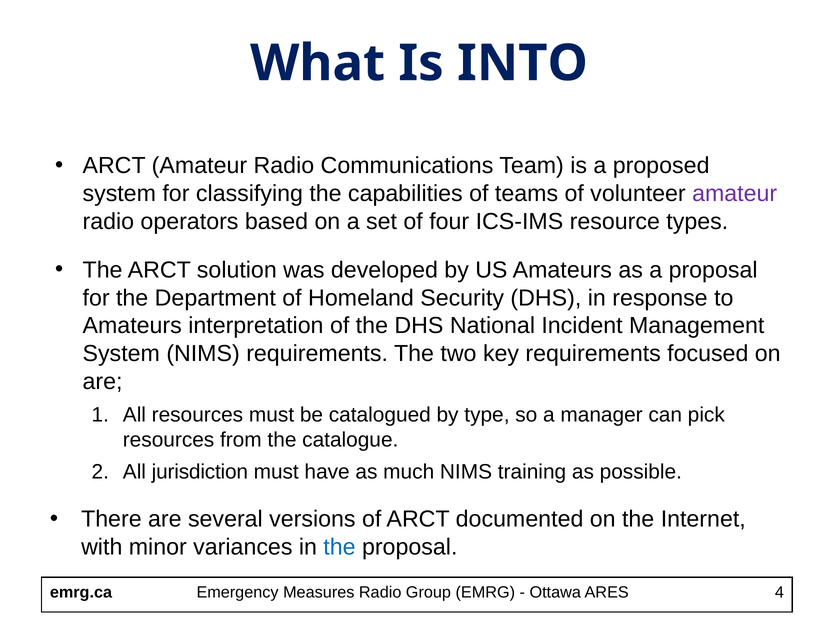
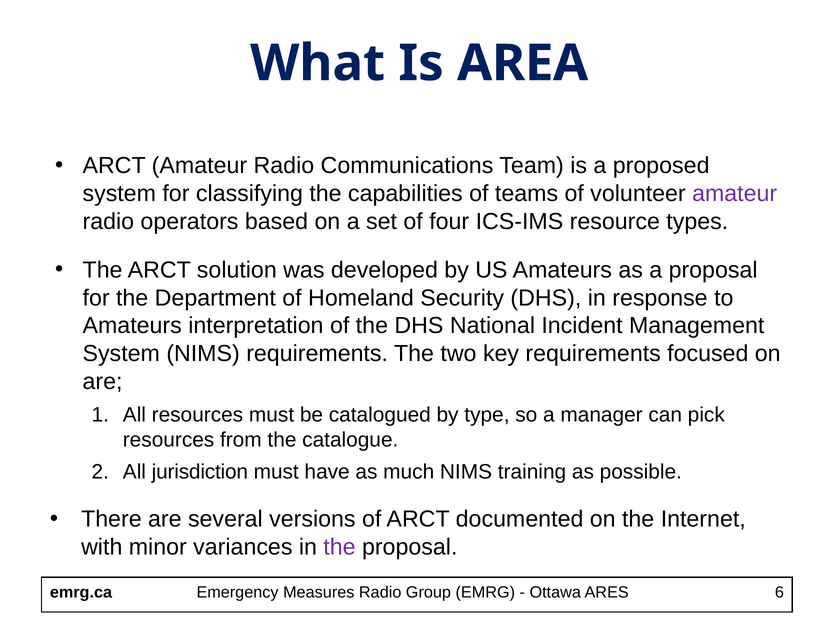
INTO: INTO -> AREA (523, 63)
the colour: blue -> purple (339, 547)
4: 4 -> 6 (779, 592)
